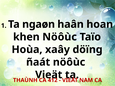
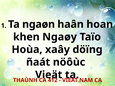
khen Nöôùc: Nöôùc -> Ngaøy (60, 37)
